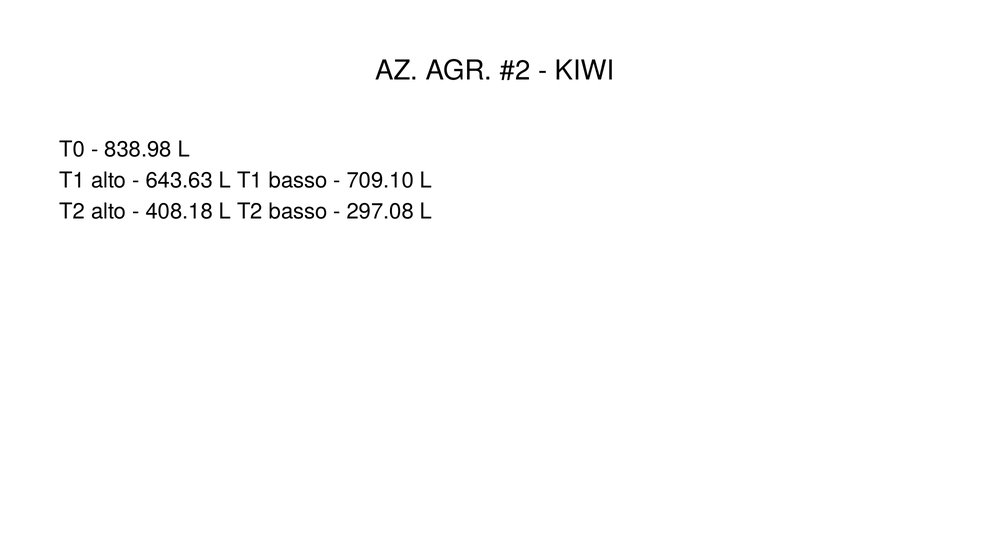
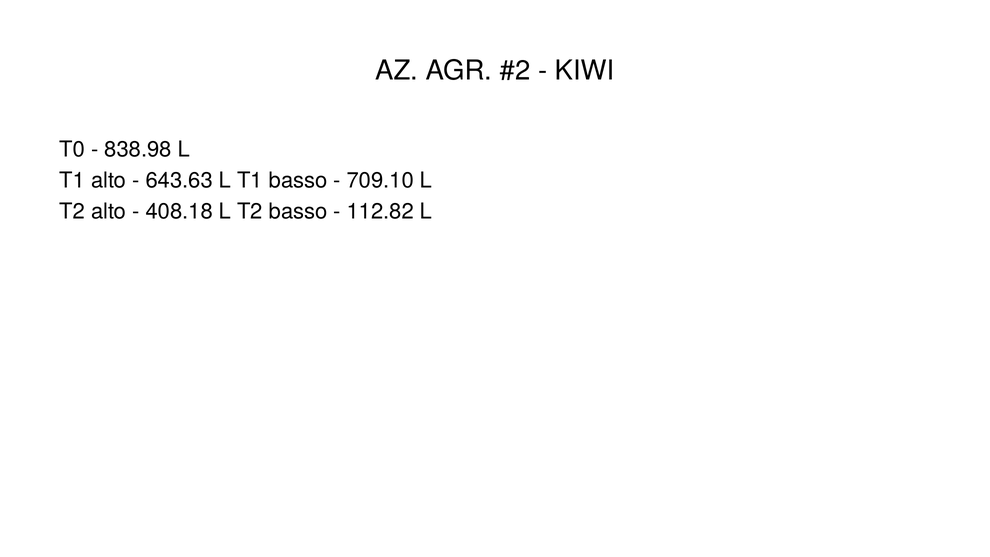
297.08: 297.08 -> 112.82 (380, 211)
